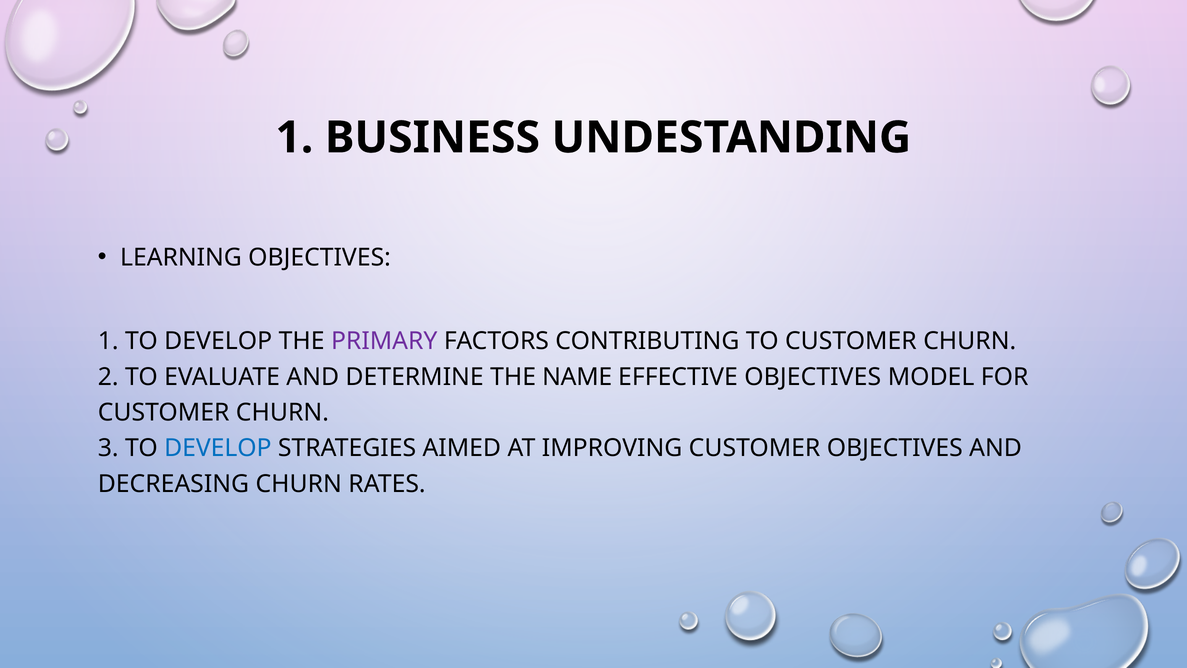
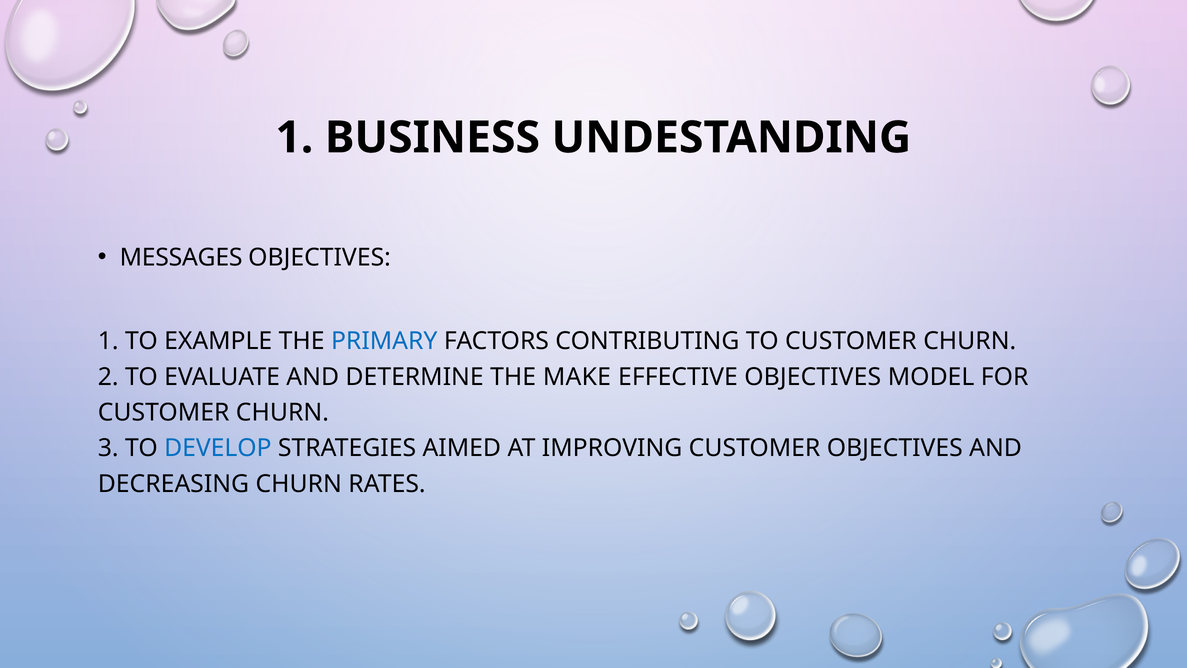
LEARNING: LEARNING -> MESSAGES (181, 257)
1 TO DEVELOP: DEVELOP -> EXAMPLE (218, 341)
PRIMARY colour: purple -> blue (384, 341)
NAME: NAME -> MAKE (577, 377)
